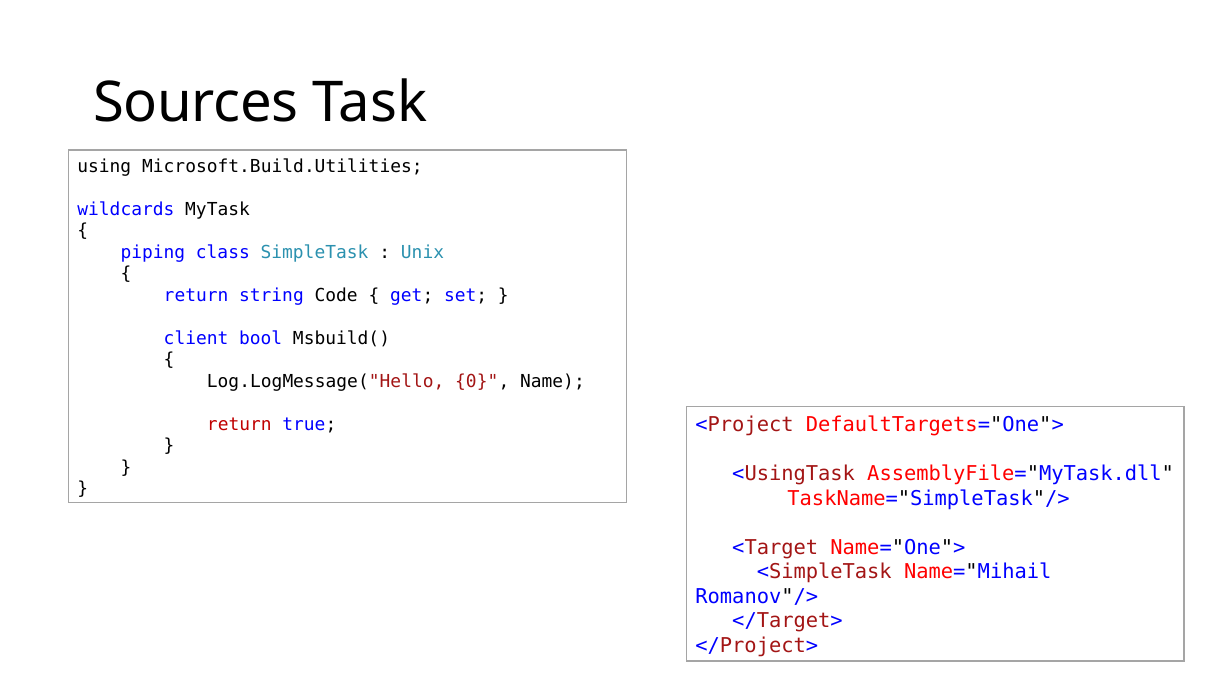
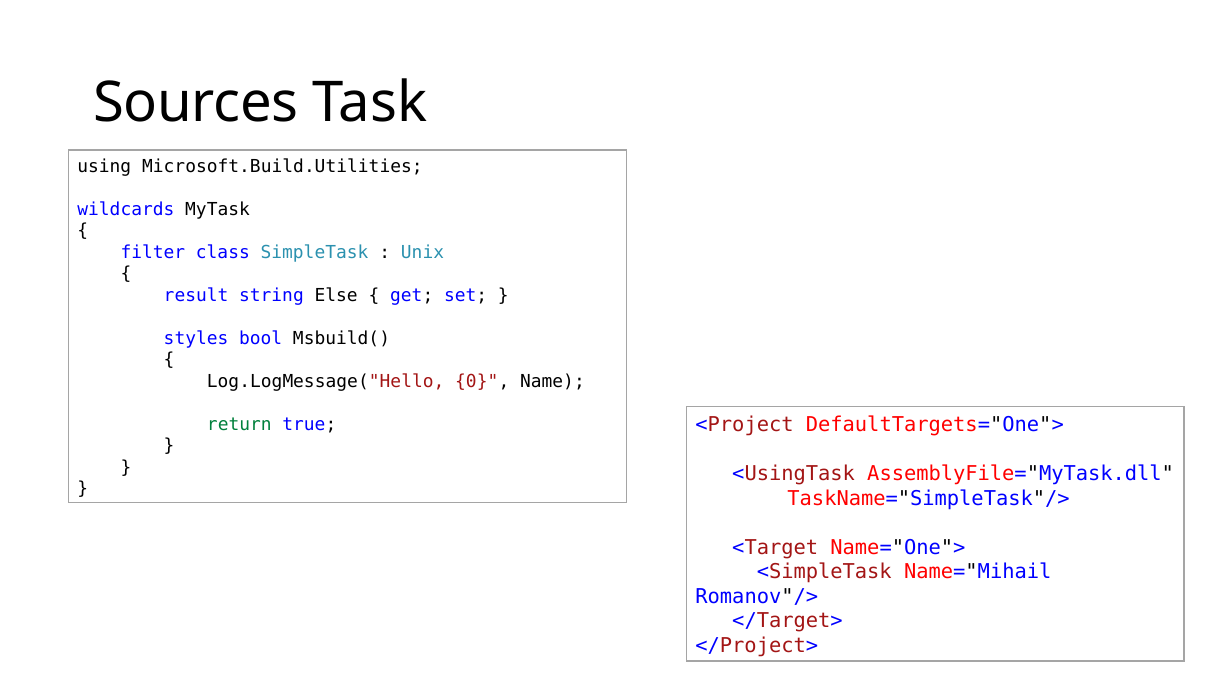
piping: piping -> filter (153, 252)
return: return -> result (196, 295)
Code: Code -> Else (336, 295)
client: client -> styles (196, 338)
return colour: red -> green (239, 424)
